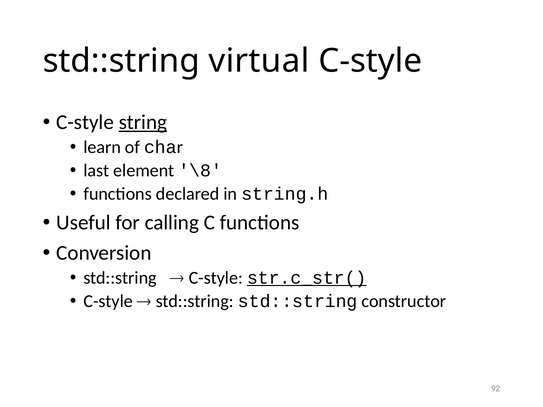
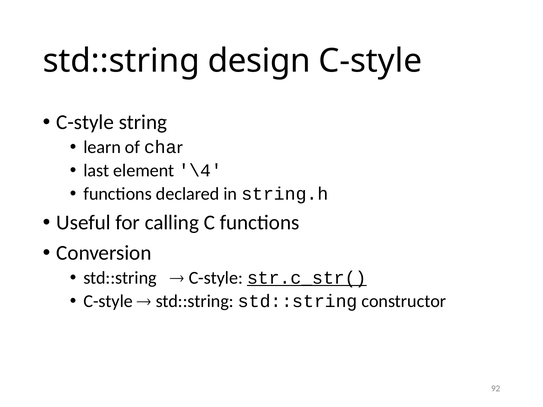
virtual: virtual -> design (259, 61)
string underline: present -> none (143, 122)
\8: \8 -> \4 (200, 171)
